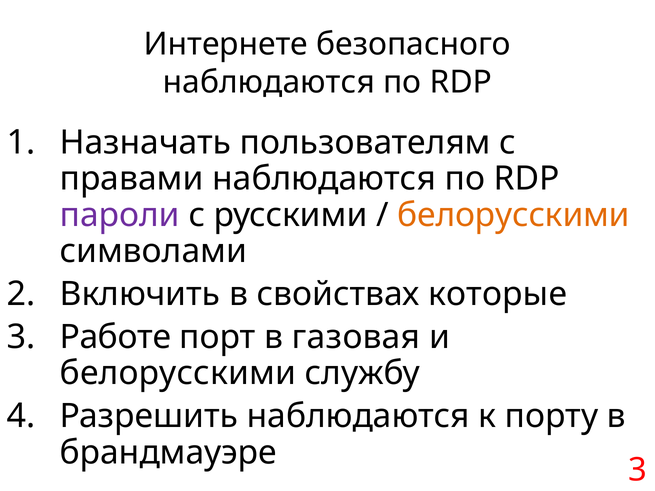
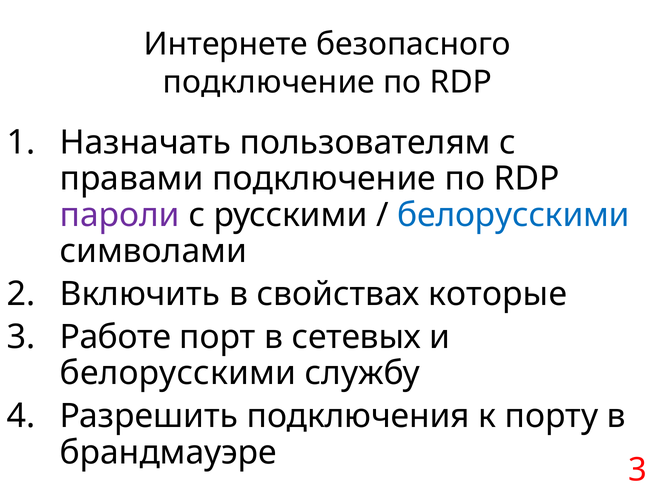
наблюдаются: наблюдаются -> подключение (269, 82)
правами наблюдаются: наблюдаются -> подключение (324, 179)
белорусскими colour: orange -> blue (514, 215)
газовая: газовая -> сетевых (356, 337)
Разрешить наблюдаются: наблюдаются -> подключения (358, 416)
